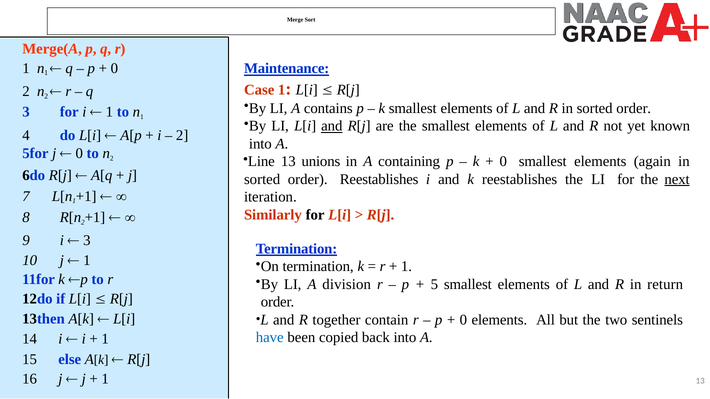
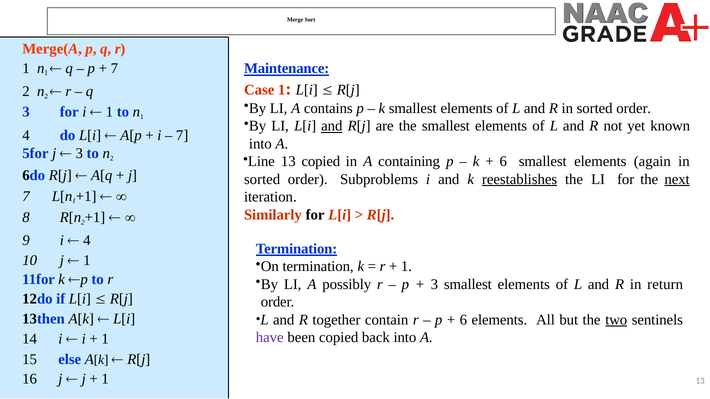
0: 0 -> 7 (114, 68)
2: 2 -> 7 (182, 135)
0: 0 -> 3 (79, 154)
13 unions: unions -> copied (321, 162)
0: 0 -> 6 (503, 162)
order Reestablishes: Reestablishes -> Subproblems (379, 179)
reestablishes underline: none -> present (520, 179)
3: 3 -> 4 (87, 241)
division: division -> possibly (347, 284)
5: 5 -> 3 (434, 284)
0: 0 -> 6 (463, 320)
two underline: none -> present (616, 320)
have colour: blue -> purple (270, 338)
